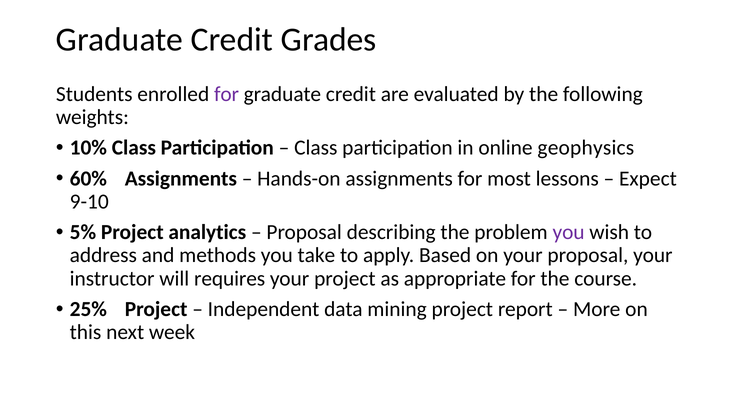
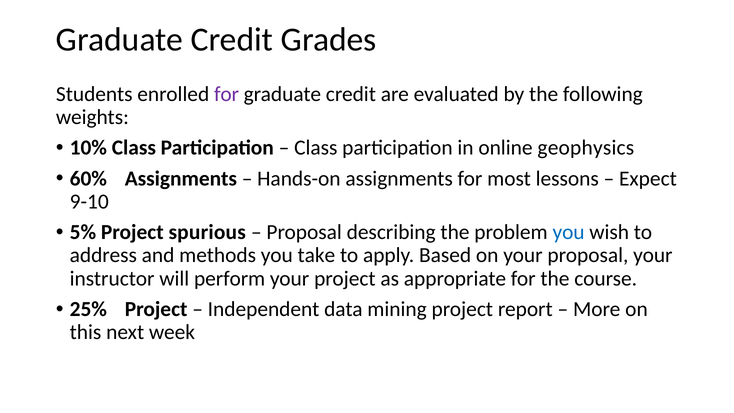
analytics: analytics -> spurious (207, 232)
you colour: purple -> blue (569, 232)
requires: requires -> perform (230, 278)
